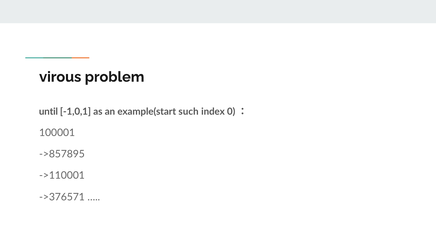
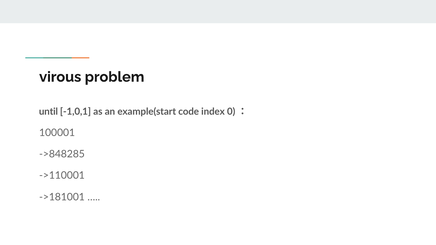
such: such -> code (189, 112)
->857895: ->857895 -> ->848285 (62, 154)
->376571: ->376571 -> ->181001 (62, 197)
